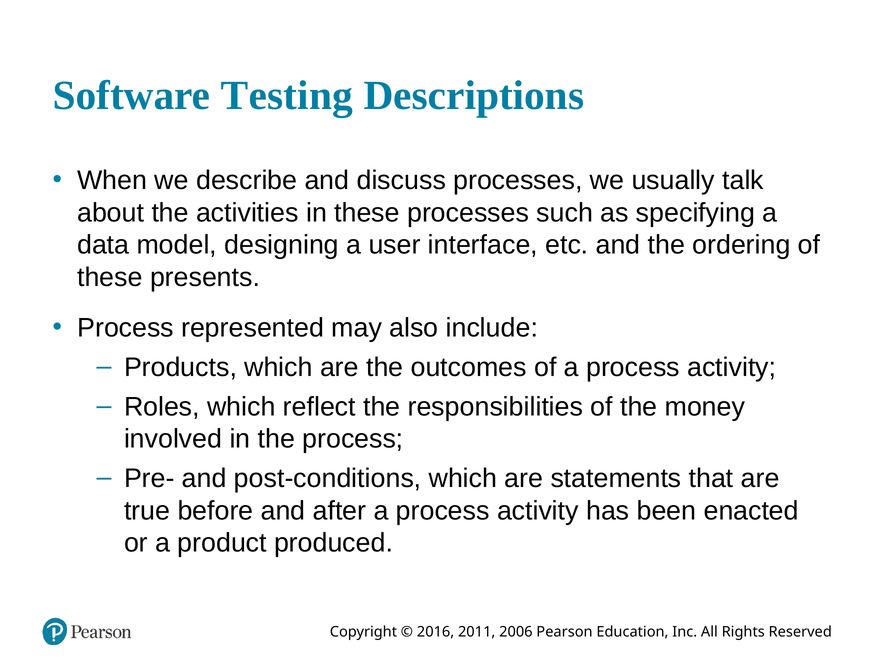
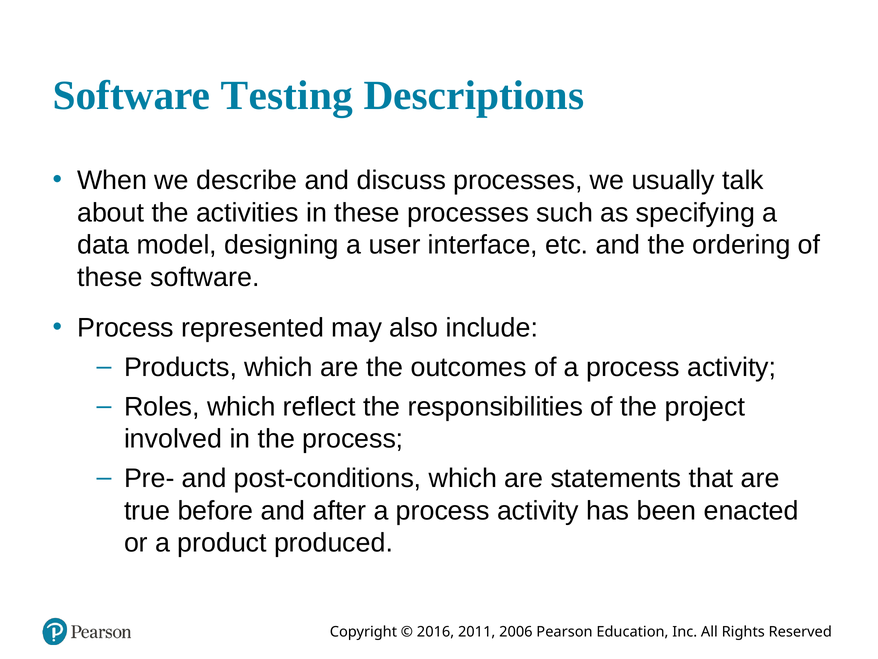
these presents: presents -> software (205, 277)
money: money -> project (705, 406)
